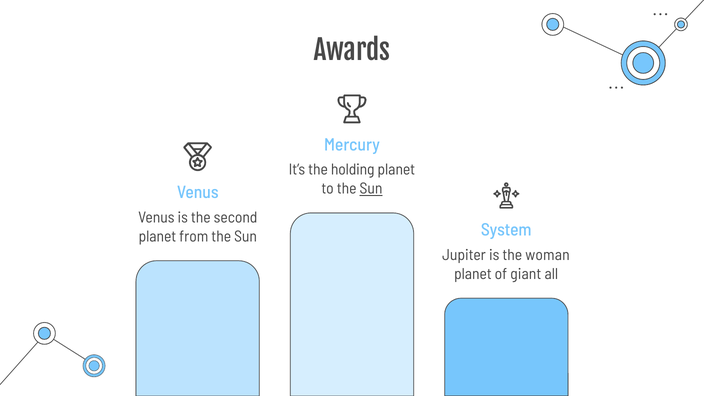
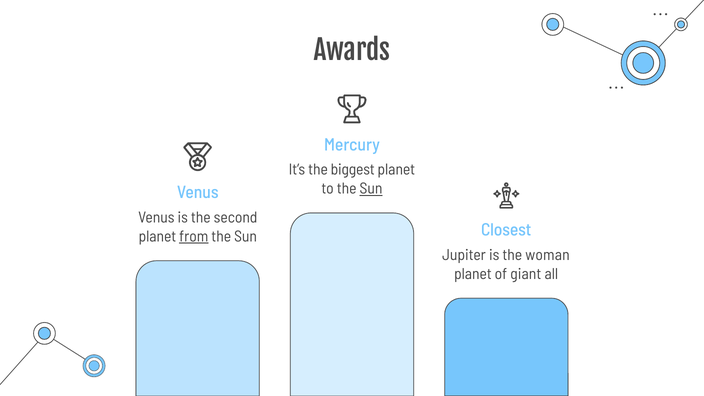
holding: holding -> biggest (353, 170)
System: System -> Closest (506, 230)
from underline: none -> present (194, 236)
